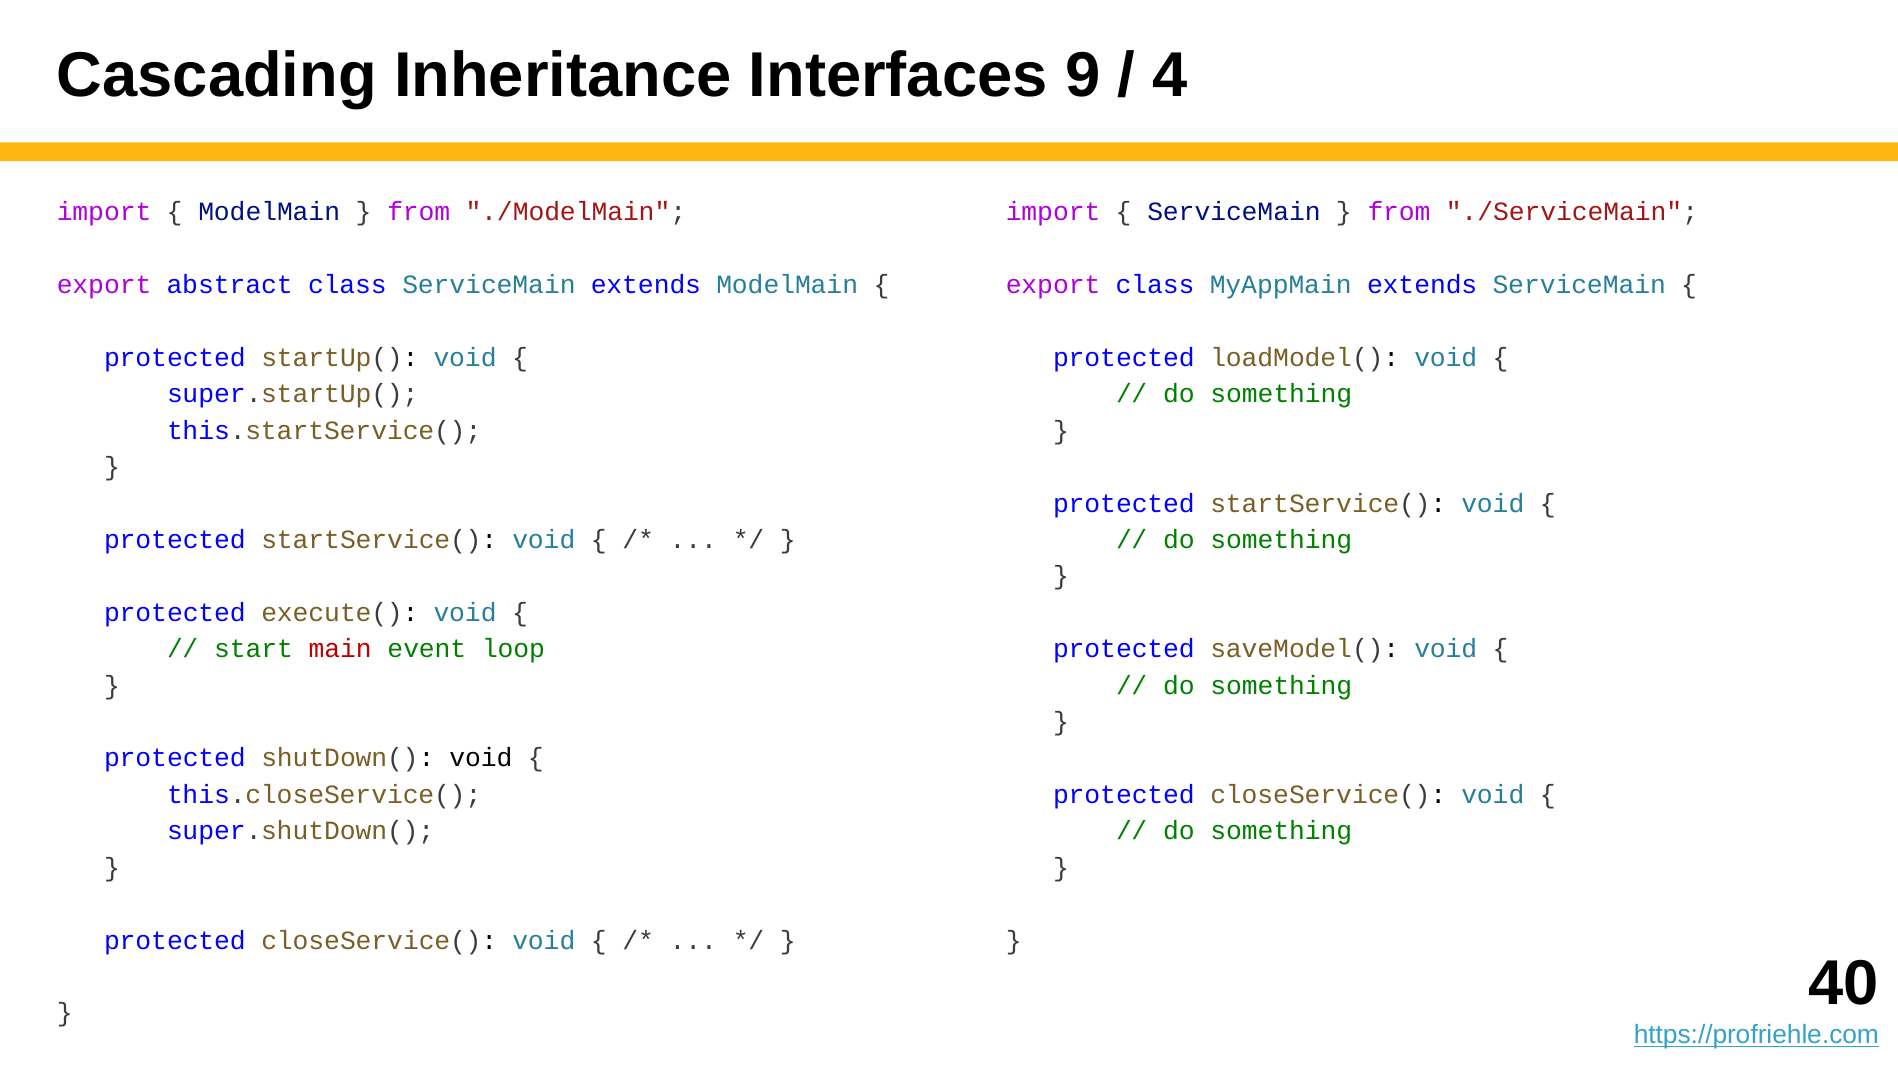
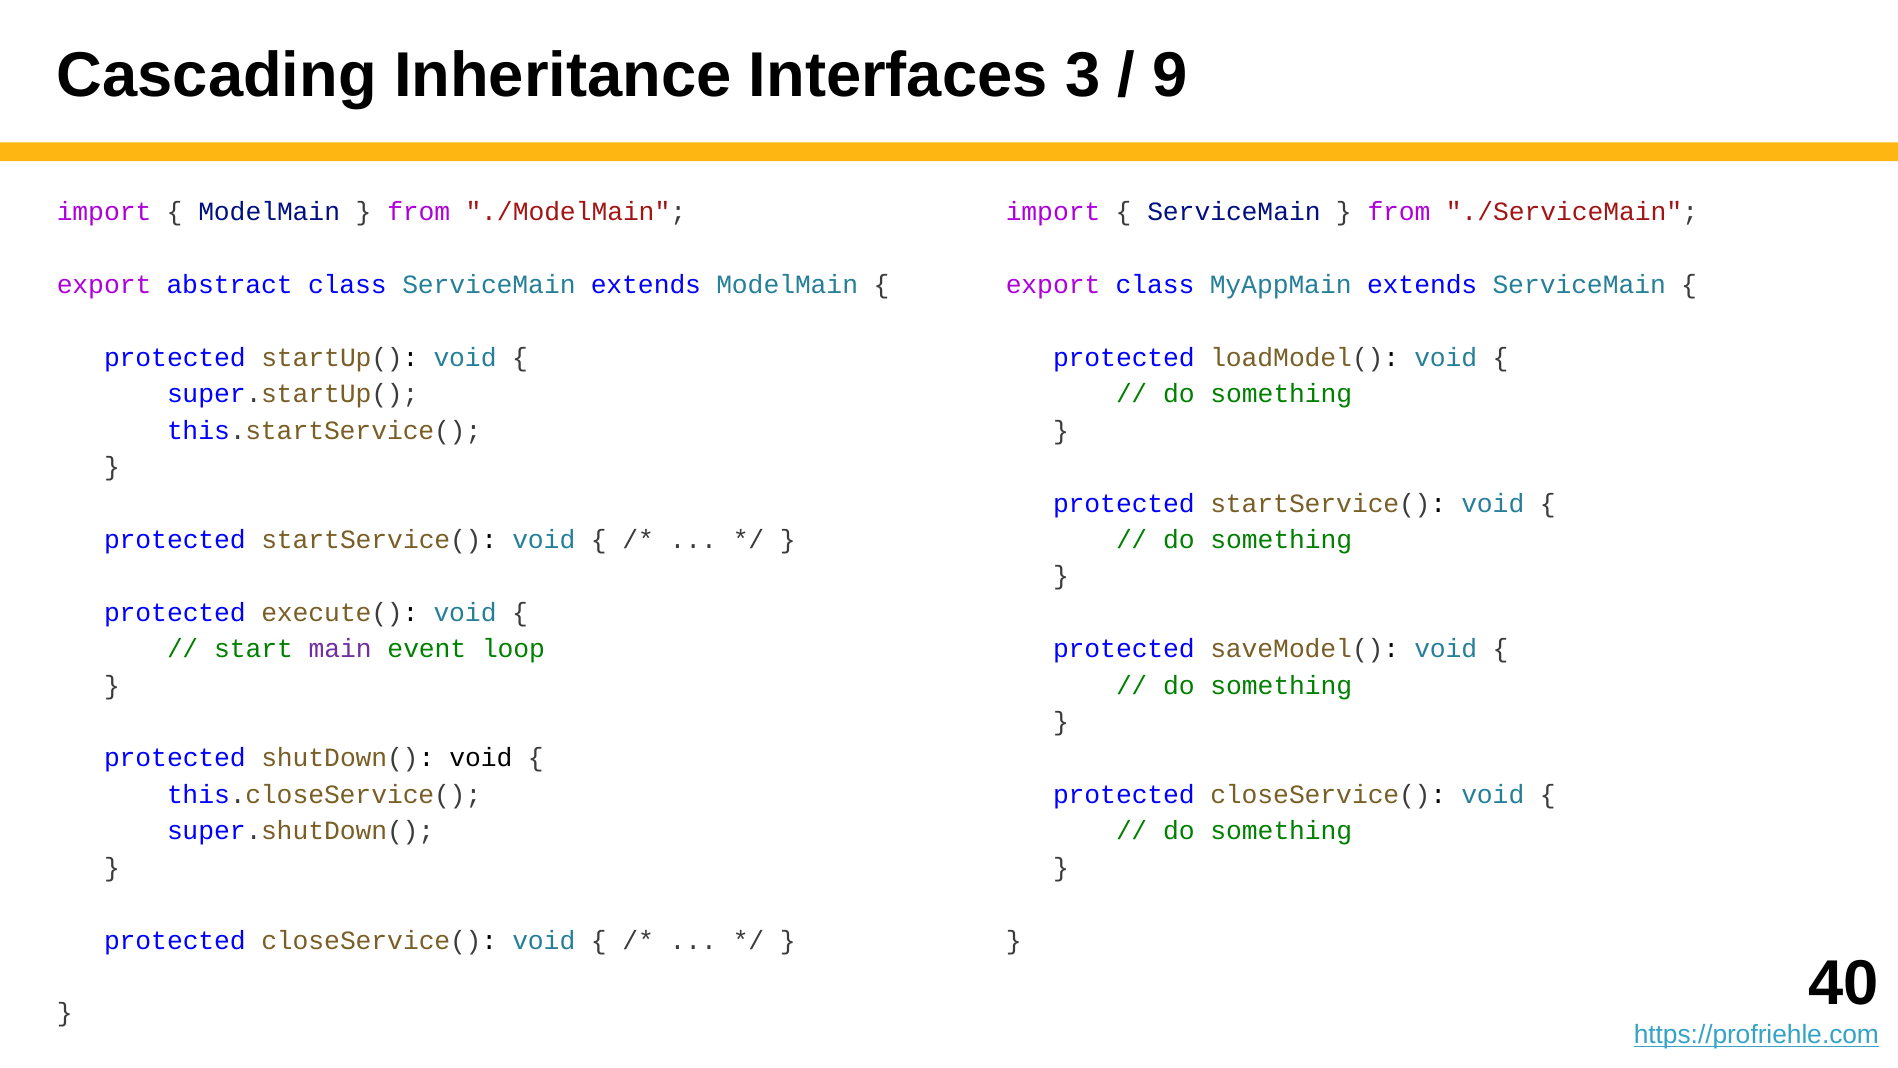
9: 9 -> 3 (1083, 76)
4: 4 -> 9 (1171, 76)
main colour: red -> purple (340, 649)
